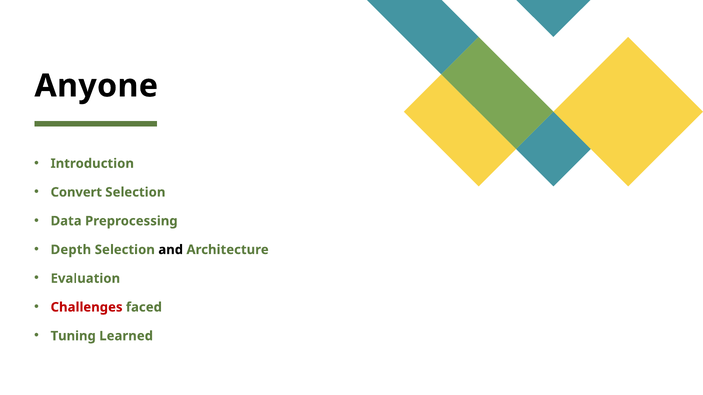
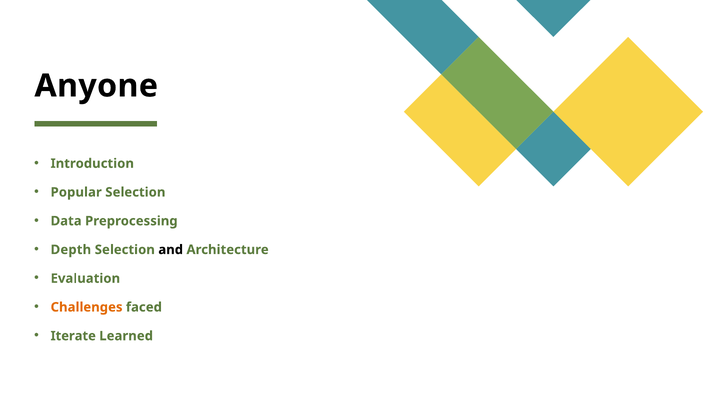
Convert: Convert -> Popular (76, 192)
Challenges colour: red -> orange (87, 308)
Tuning: Tuning -> Iterate (73, 336)
